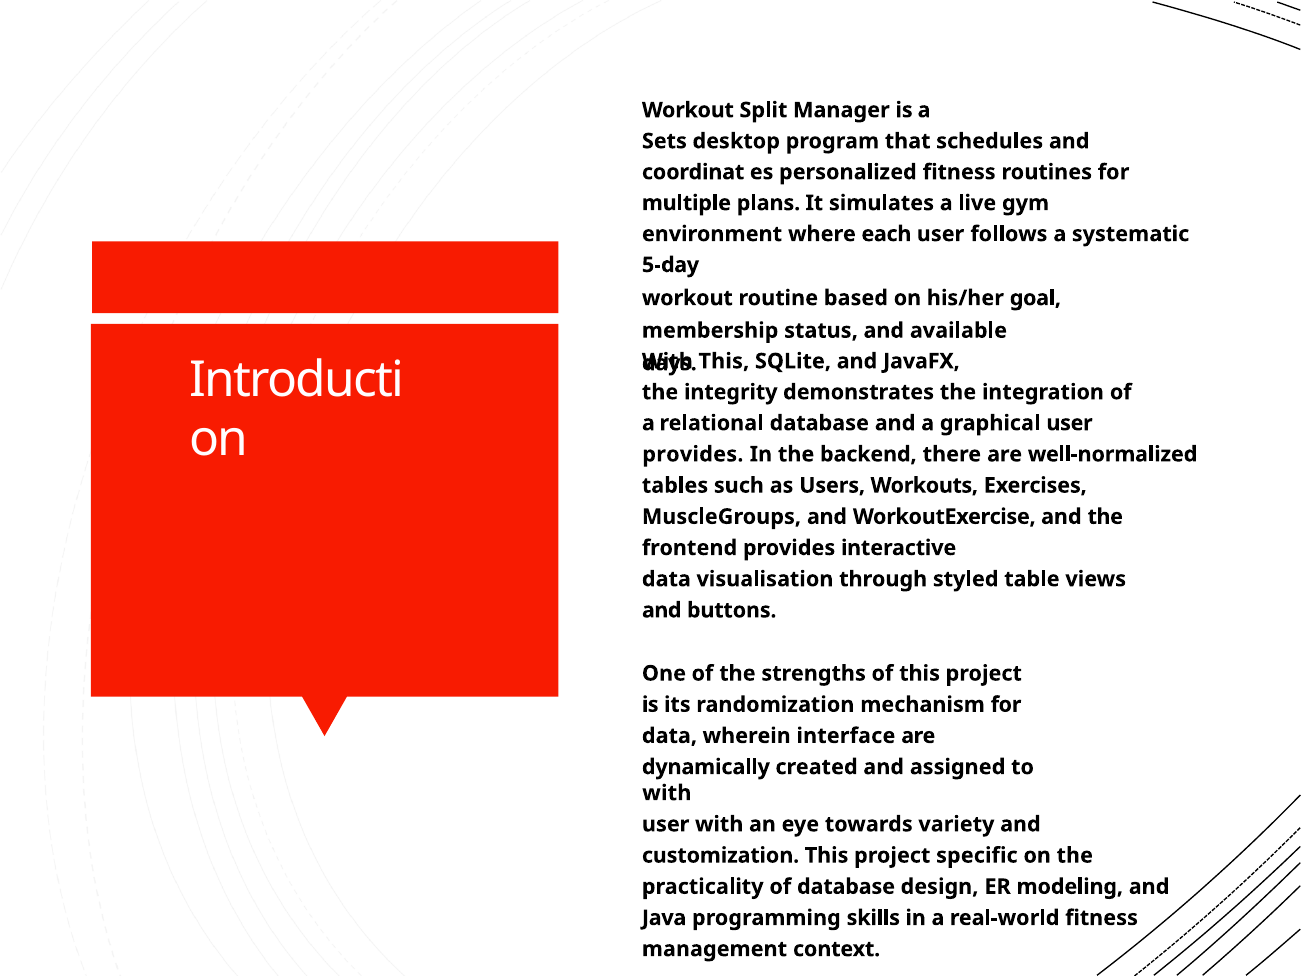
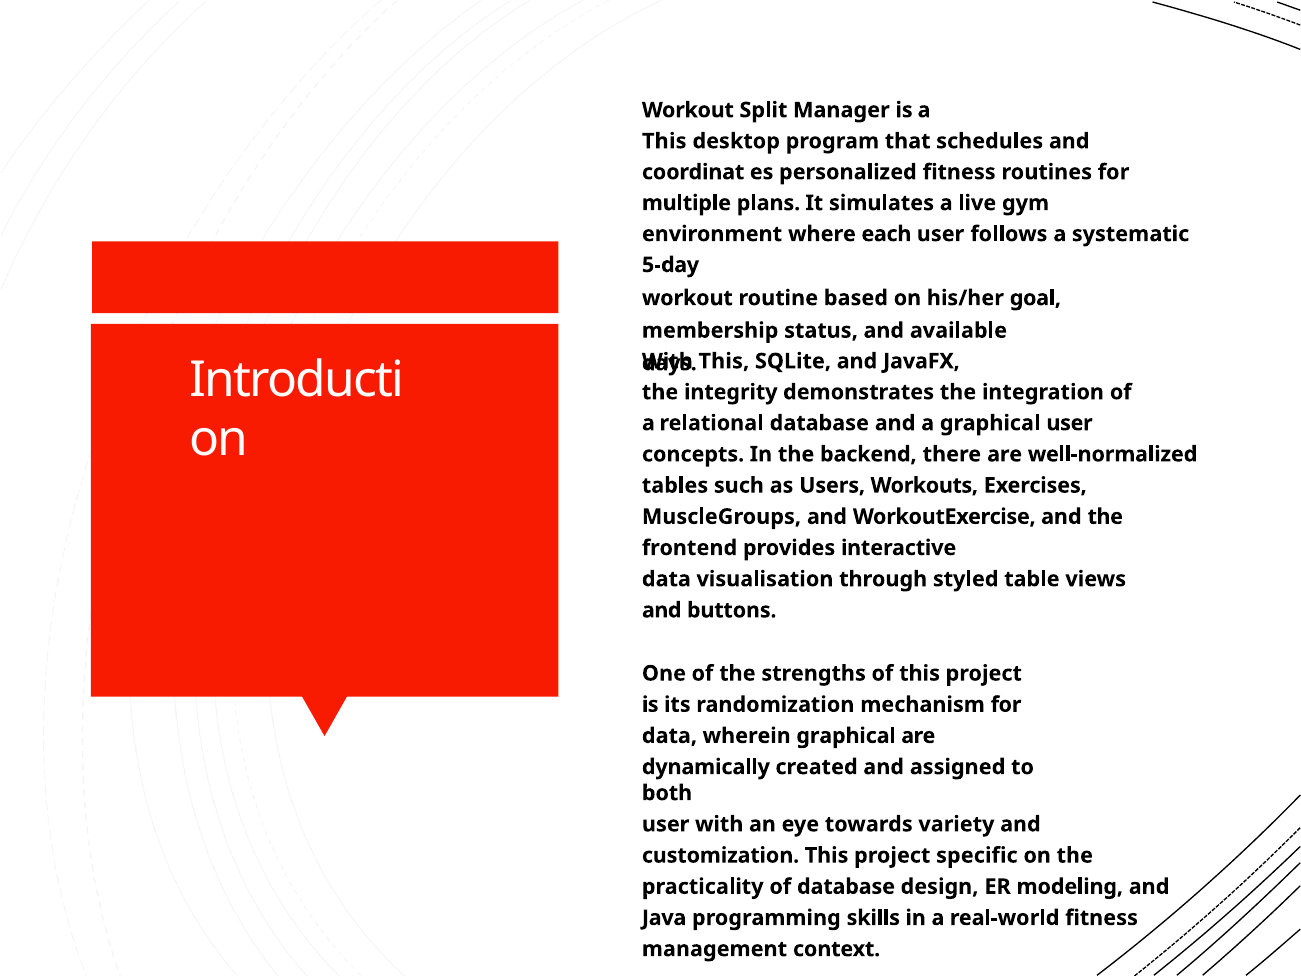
Sets: Sets -> This (664, 141)
provides: provides -> concepts (693, 454)
wherein interface: interface -> graphical (846, 736)
with: with -> both (667, 793)
